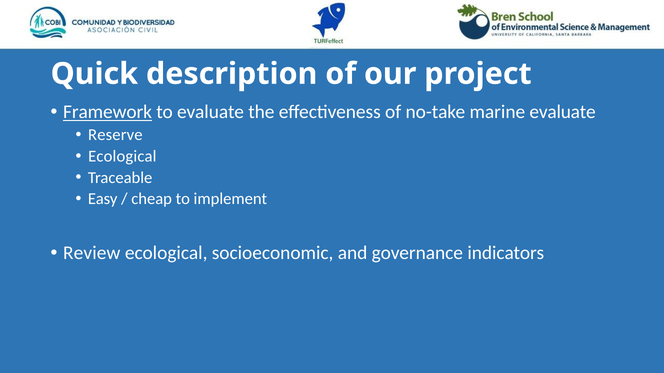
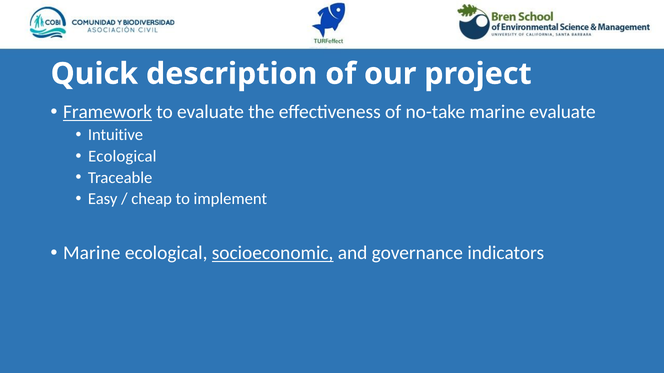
Reserve: Reserve -> Intuitive (116, 135)
Review: Review -> Marine (92, 253)
socioeconomic underline: none -> present (273, 253)
